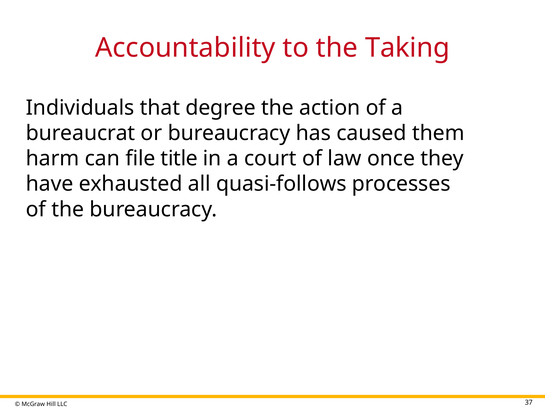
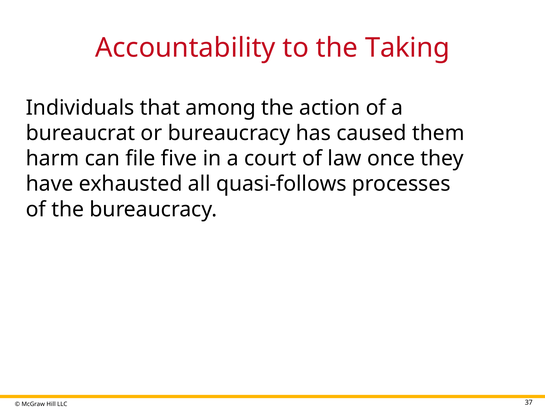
degree: degree -> among (221, 108)
title: title -> five (179, 158)
